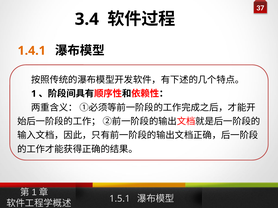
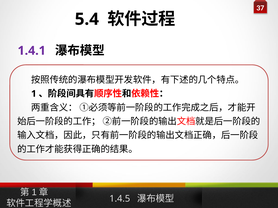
3.4: 3.4 -> 5.4 (87, 19)
1.4.1 colour: orange -> purple (32, 51)
1.5.1: 1.5.1 -> 1.4.5 (120, 199)
